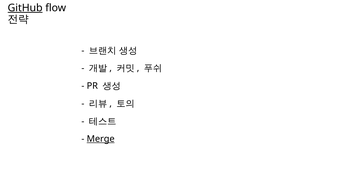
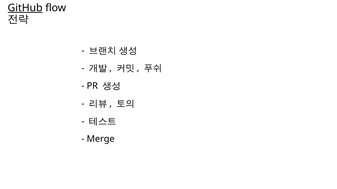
Merge underline: present -> none (101, 139)
